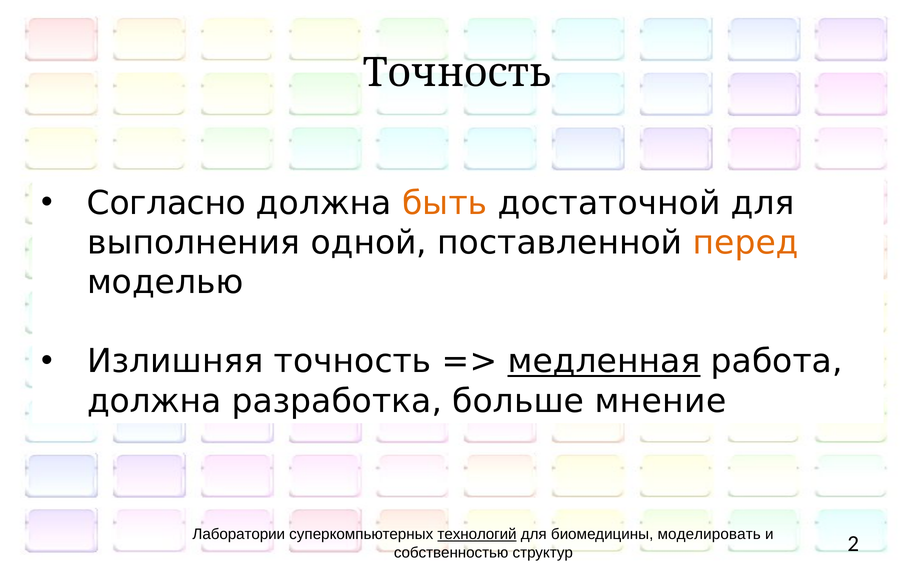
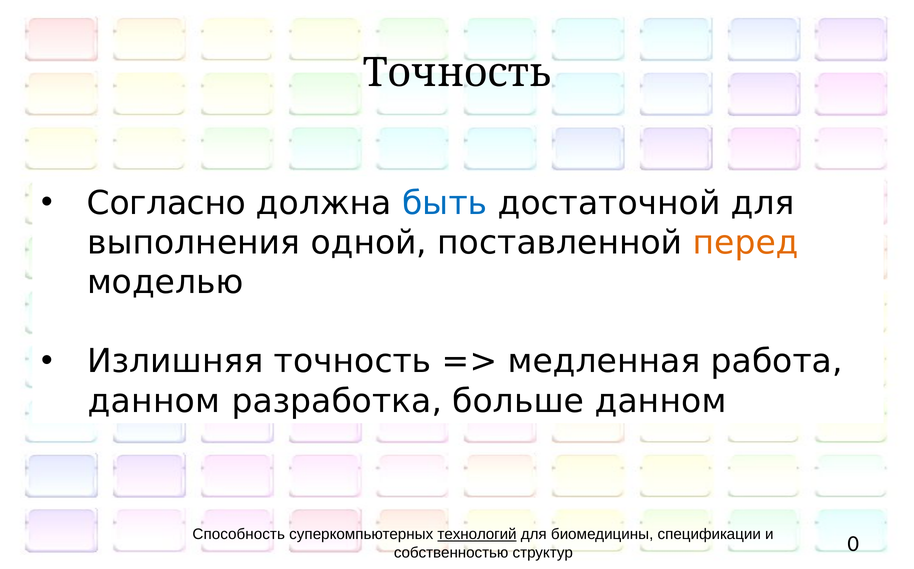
быть colour: orange -> blue (445, 203)
медленная underline: present -> none (604, 361)
должна: должна -> данном (154, 401)
больше мнение: мнение -> данном (661, 401)
Лаборатории: Лаборатории -> Способность (239, 534)
моделировать: моделировать -> спецификации (709, 534)
2: 2 -> 0 (853, 543)
